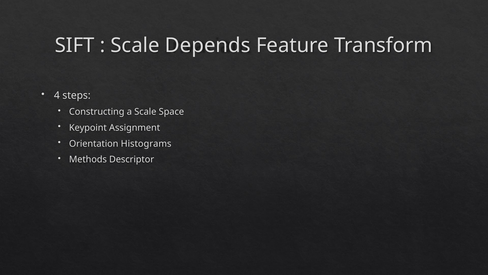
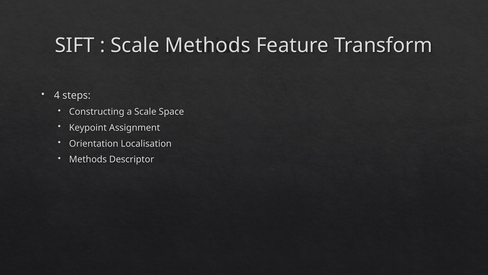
Scale Depends: Depends -> Methods (208, 45)
Histograms: Histograms -> Localisation (146, 143)
